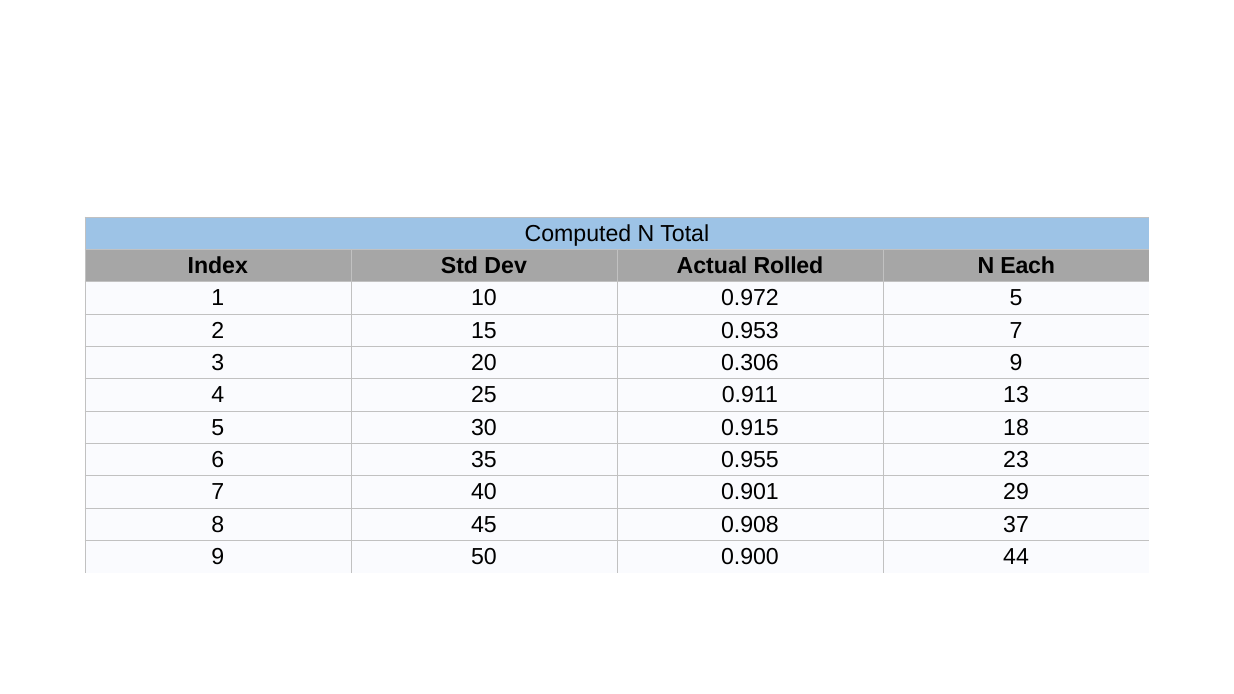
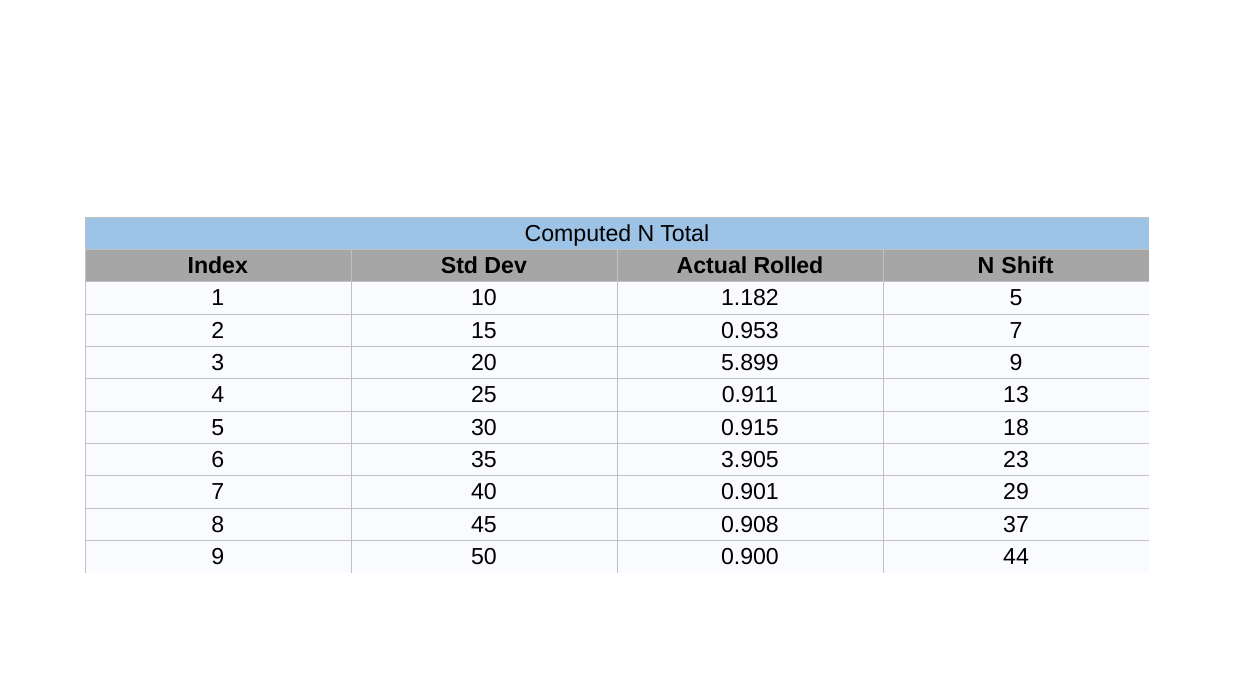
Each: Each -> Shift (1027, 266)
0.972: 0.972 -> 1.182 (750, 298)
0.306: 0.306 -> 5.899 (750, 363)
0.955: 0.955 -> 3.905 (750, 460)
